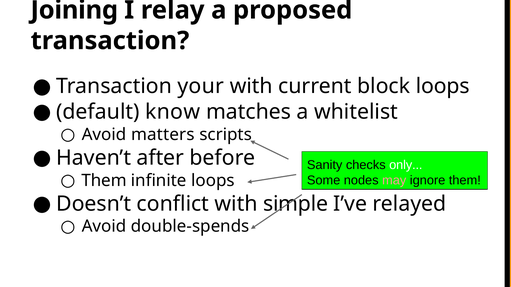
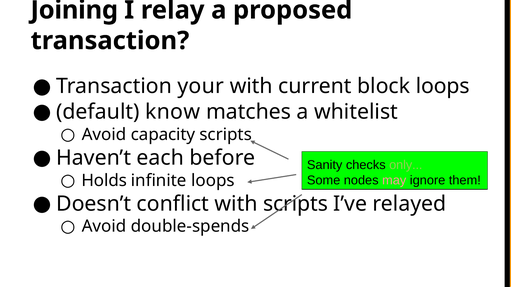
matters: matters -> capacity (163, 135)
after: after -> each (160, 158)
only colour: white -> light green (406, 165)
Them: Them -> Holds (104, 181)
with simple: simple -> scripts (296, 204)
